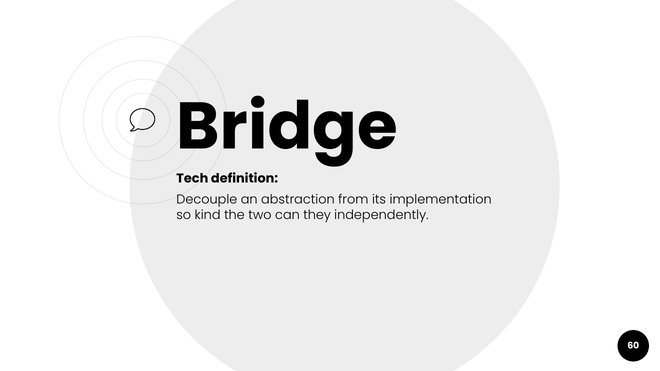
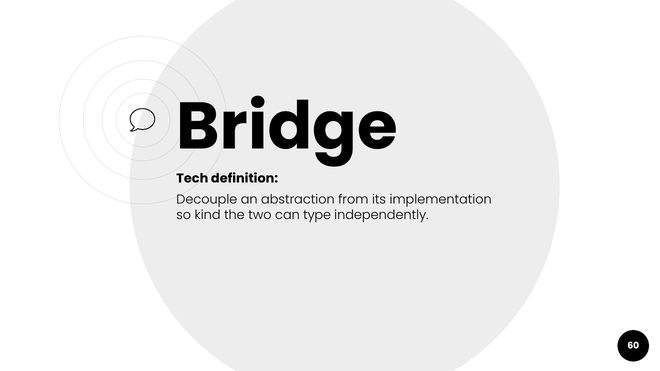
they: they -> type (317, 215)
